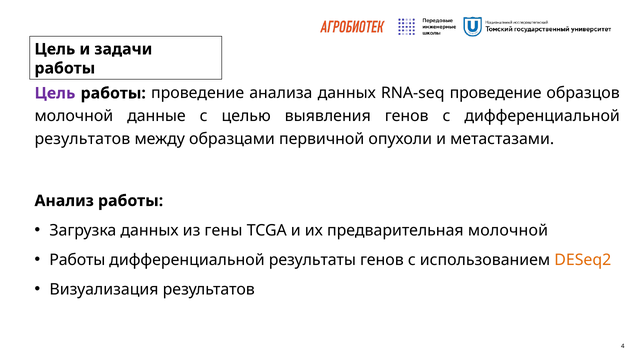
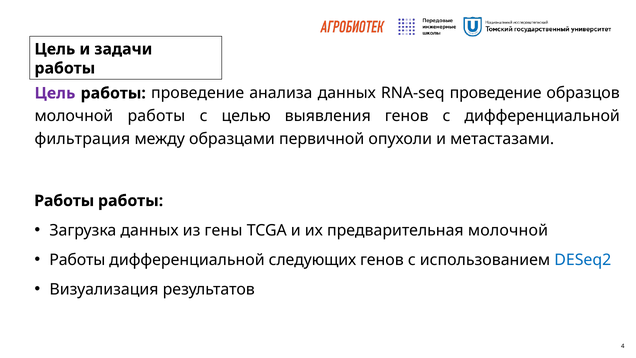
молочной данные: данные -> работы (156, 116)
результатов: результатов -> фильтрация (82, 139)
Анализ: Анализ -> Работы (64, 201)
результаты: результаты -> следующих (312, 260)
DESeq2 colour: orange -> blue (583, 260)
